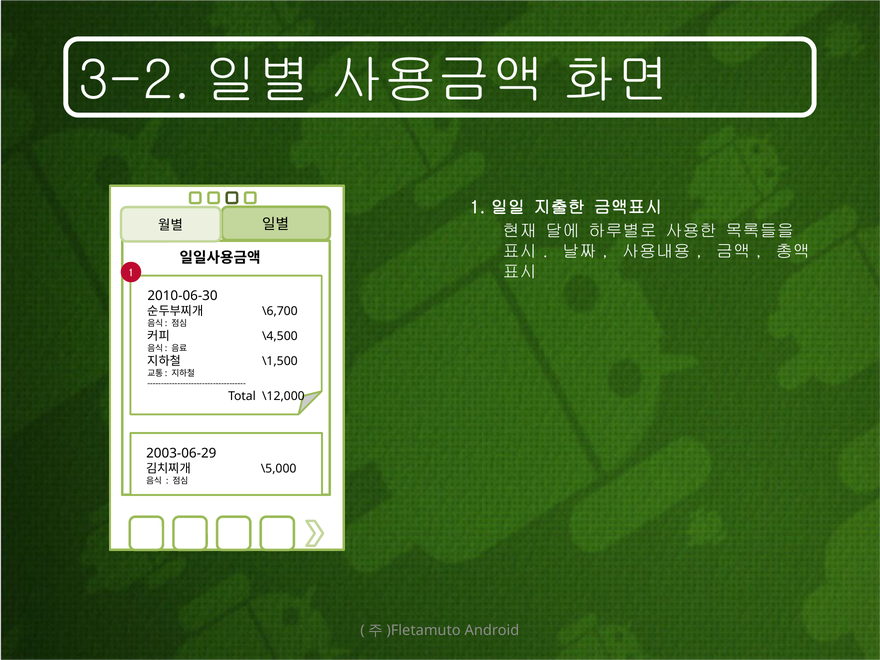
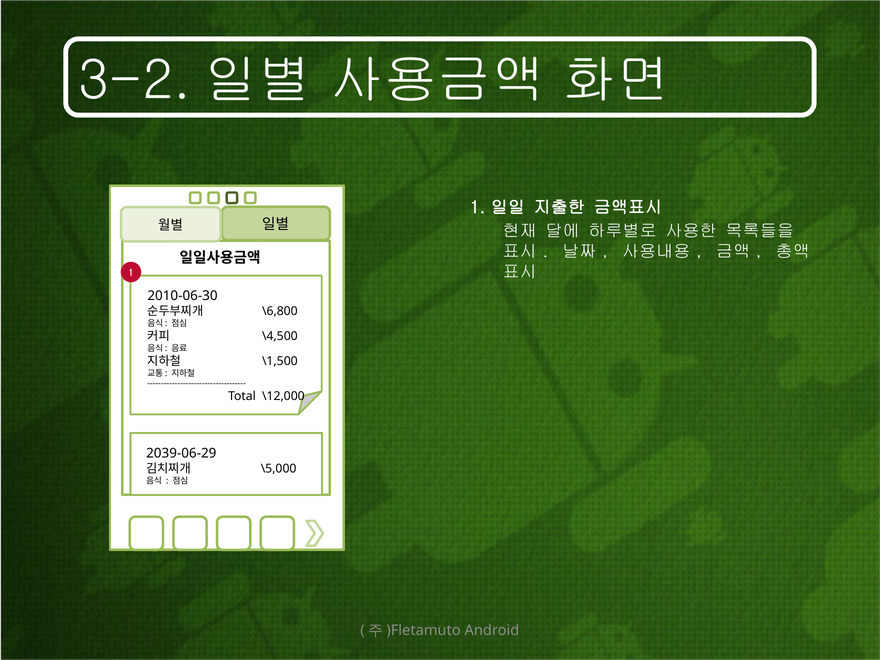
\6,700: \6,700 -> \6,800 (280, 311)
2003-06-29: 2003-06-29 -> 2039-06-29 (181, 453)
